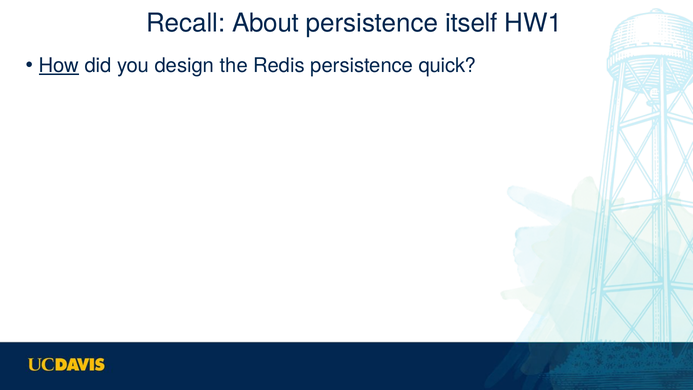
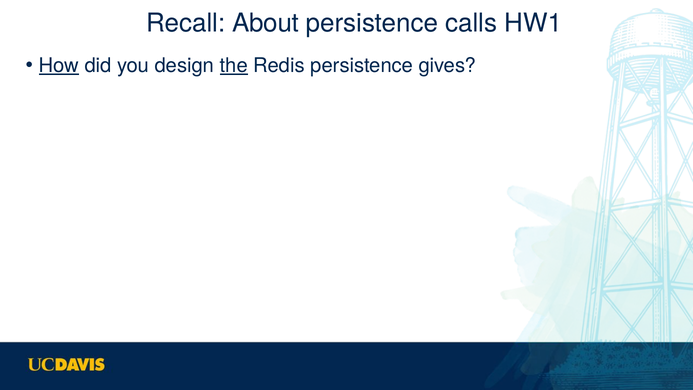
itself: itself -> calls (471, 23)
the underline: none -> present (234, 66)
quick: quick -> gives (447, 66)
